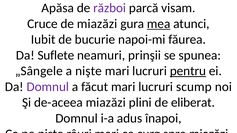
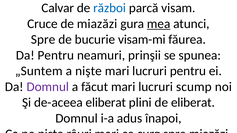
Apăsa: Apăsa -> Calvar (58, 8)
război colour: purple -> blue (110, 8)
Iubit: Iubit -> Spre (43, 40)
napoi-mi: napoi-mi -> visam-mi (142, 40)
Da Suflete: Suflete -> Pentru (56, 55)
„Sângele: „Sângele -> „Suntem (39, 71)
pentru underline: present -> none (188, 71)
de-aceea miazăzi: miazăzi -> eliberat (106, 103)
